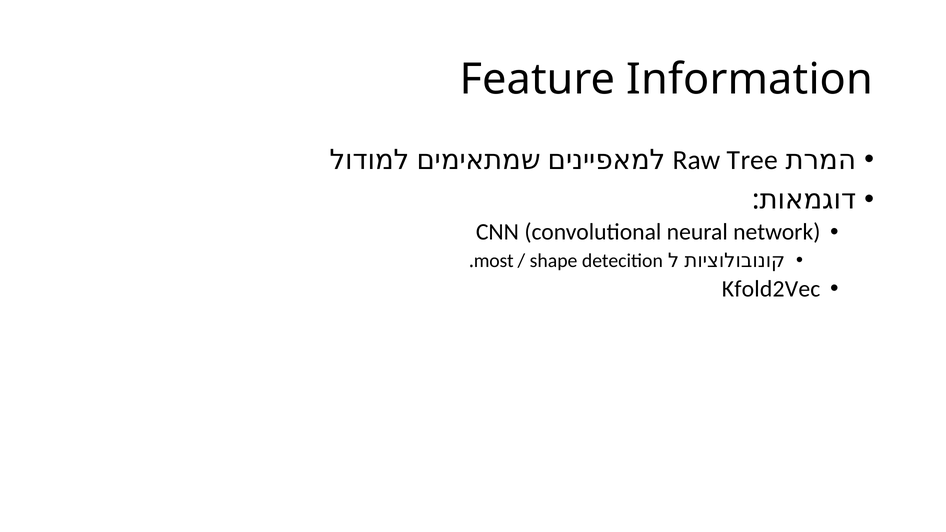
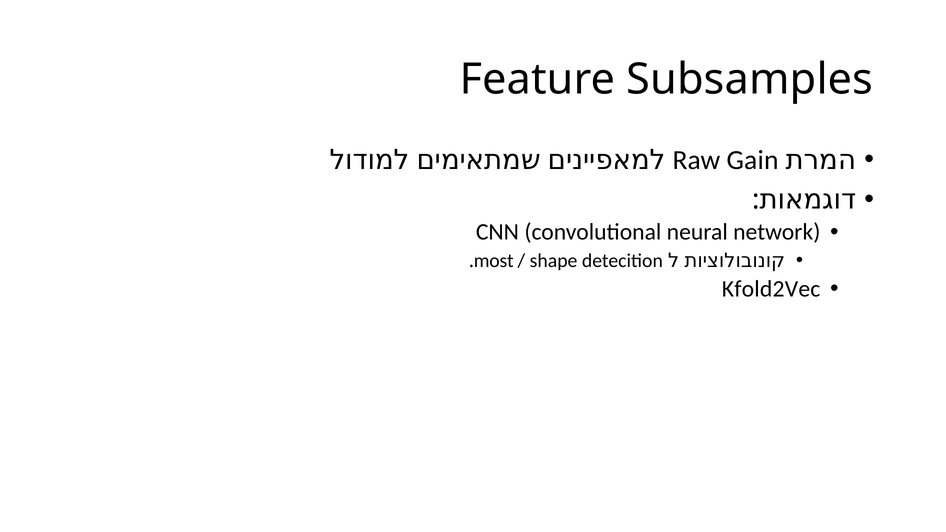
Information: Information -> Subsamples (750, 79)
Tree: Tree -> Gain (753, 160)
